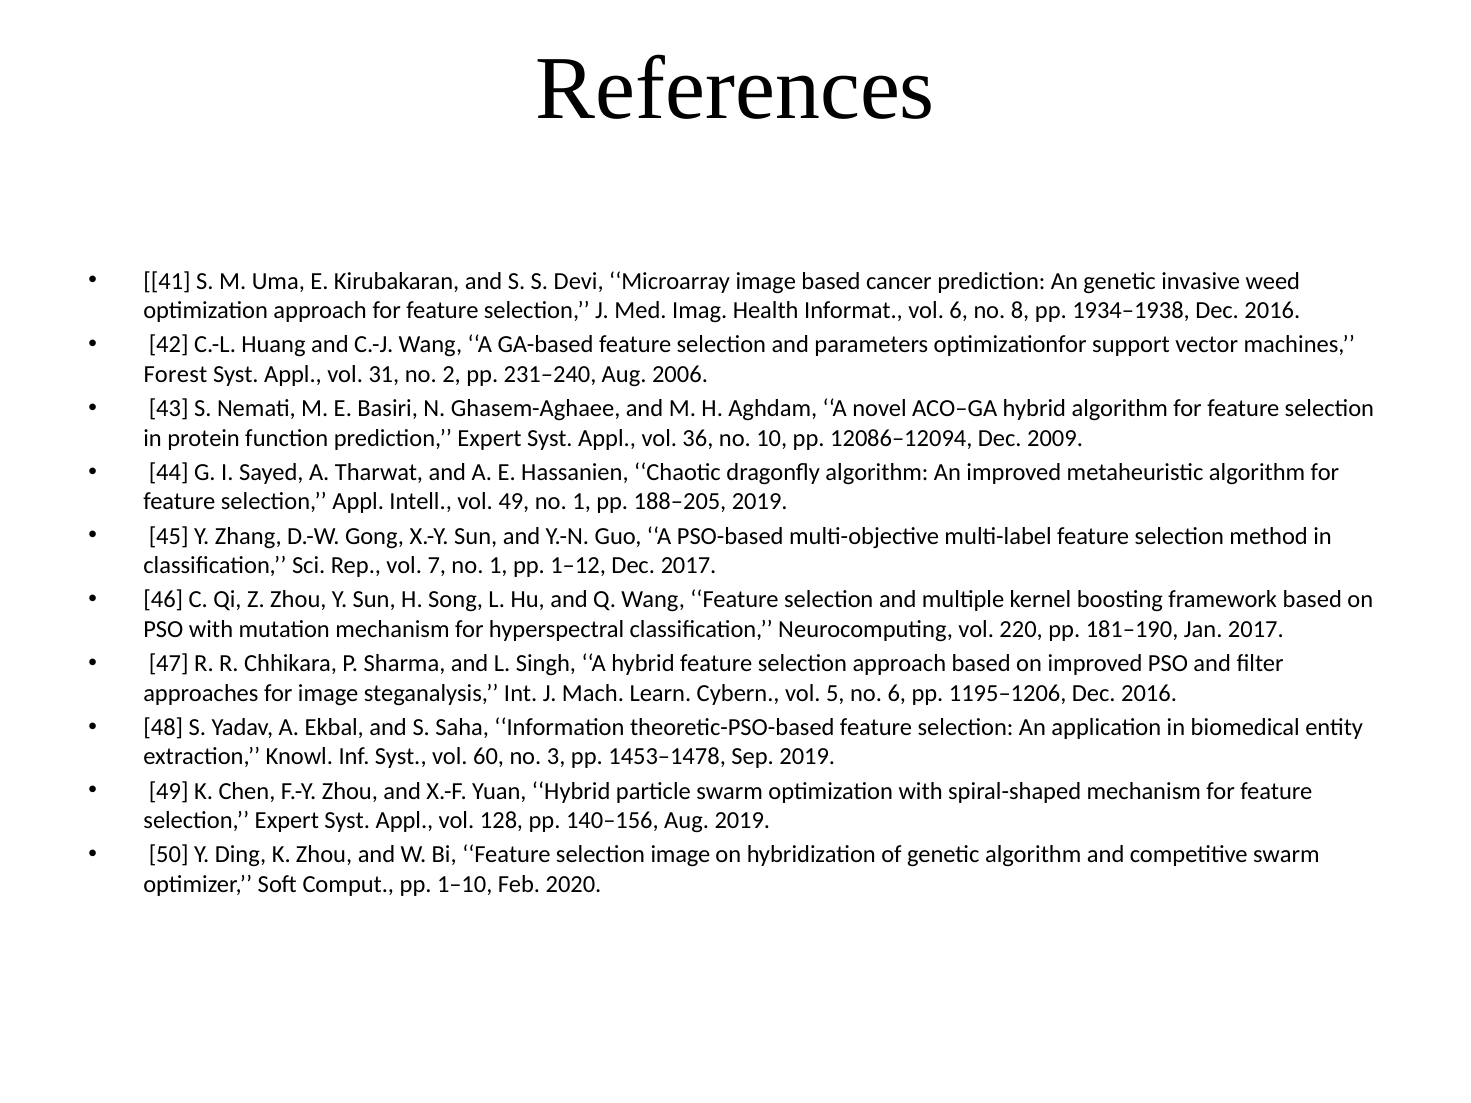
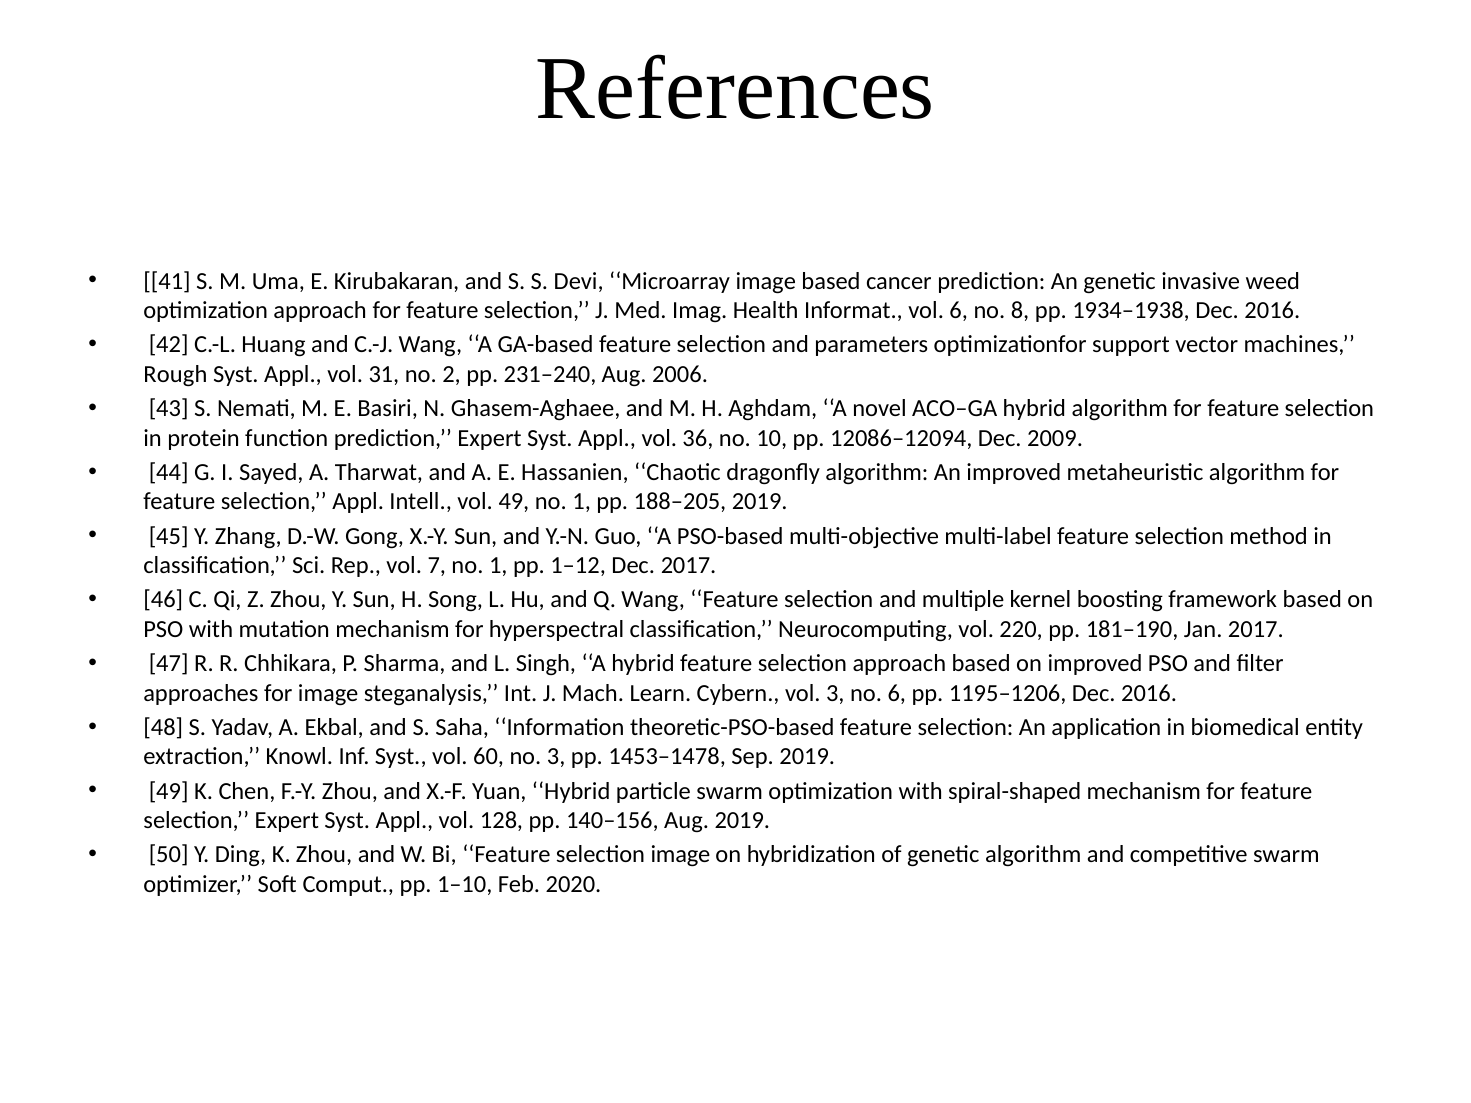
Forest: Forest -> Rough (175, 374)
vol 5: 5 -> 3 (835, 693)
